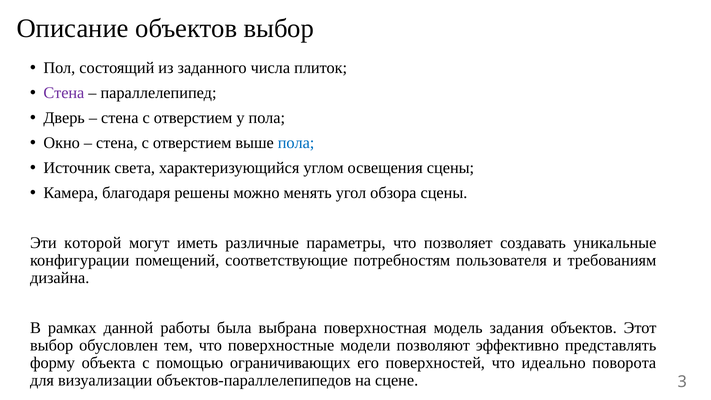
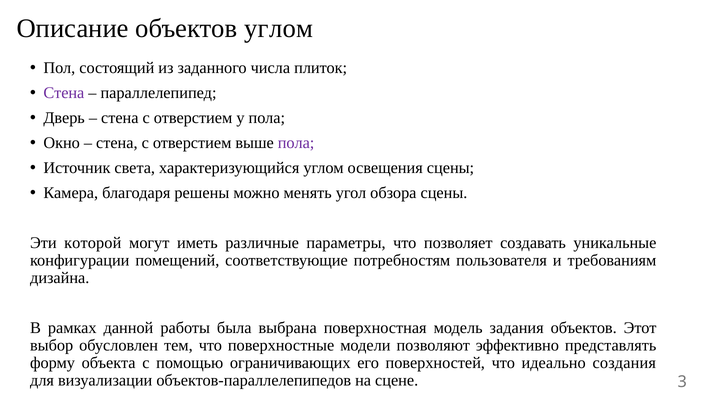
объектов выбор: выбор -> углом (279, 28)
пола colour: blue -> purple (296, 143)
поворота: поворота -> создания (624, 363)
